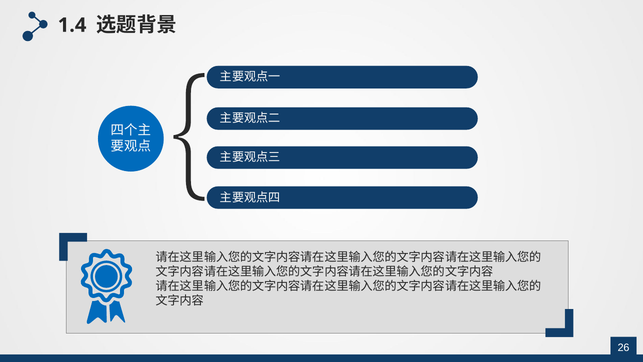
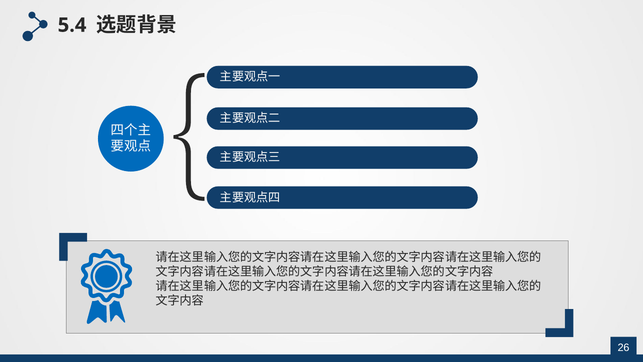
1.4: 1.4 -> 5.4 (72, 25)
